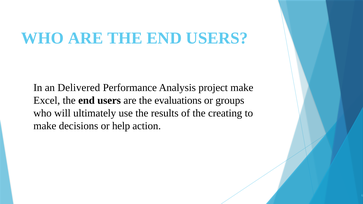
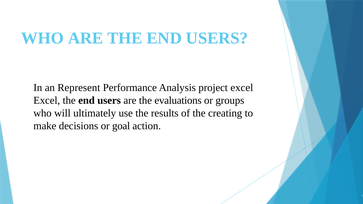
Delivered: Delivered -> Represent (79, 88)
project make: make -> excel (242, 88)
help: help -> goal (121, 126)
